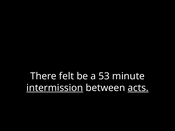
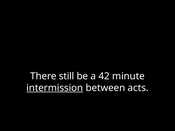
felt: felt -> still (67, 76)
53: 53 -> 42 (104, 76)
acts underline: present -> none (138, 88)
